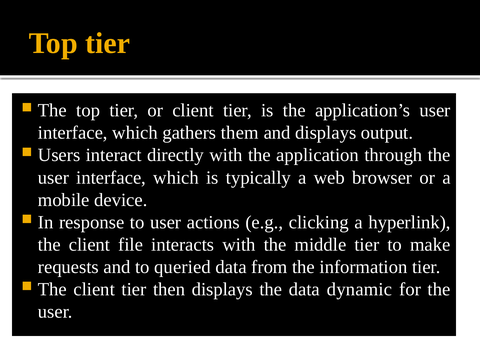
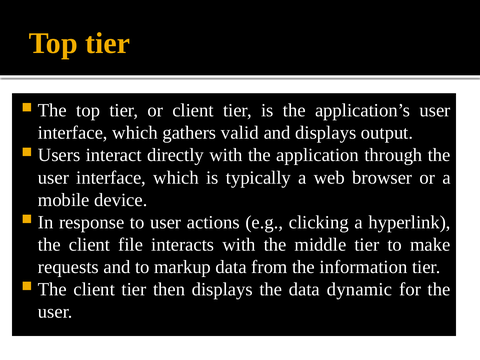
them: them -> valid (240, 133)
queried: queried -> markup (183, 267)
